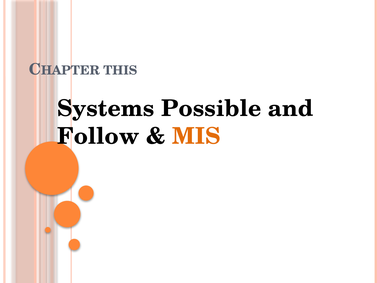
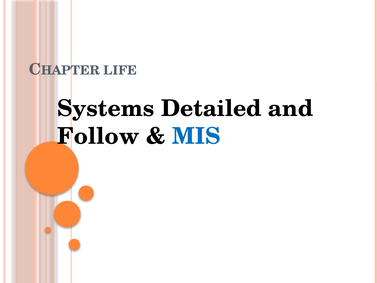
THIS: THIS -> LIFE (120, 70)
Possible: Possible -> Detailed (211, 108)
MIS colour: orange -> blue (196, 136)
